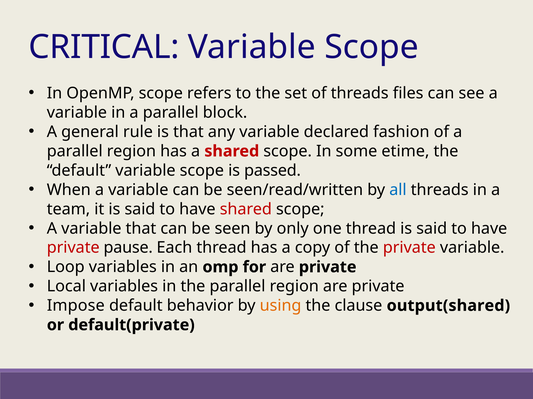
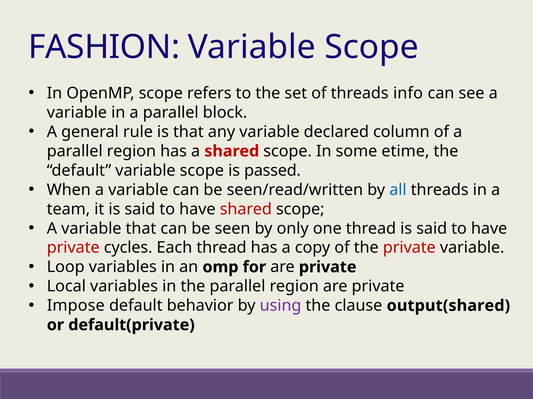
CRITICAL: CRITICAL -> FASHION (104, 47)
files: files -> info (408, 93)
fashion: fashion -> column (401, 132)
pause: pause -> cycles (128, 248)
using colour: orange -> purple (281, 306)
